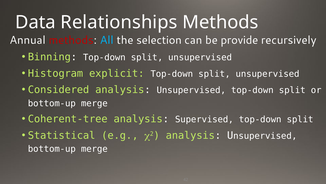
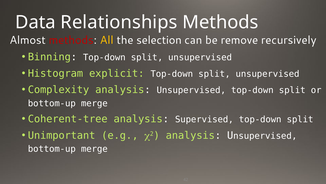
Annual: Annual -> Almost (28, 40)
All colour: light blue -> yellow (107, 40)
provide: provide -> remove (239, 40)
Considered: Considered -> Complexity (59, 90)
Statistical: Statistical -> Unimportant (62, 135)
